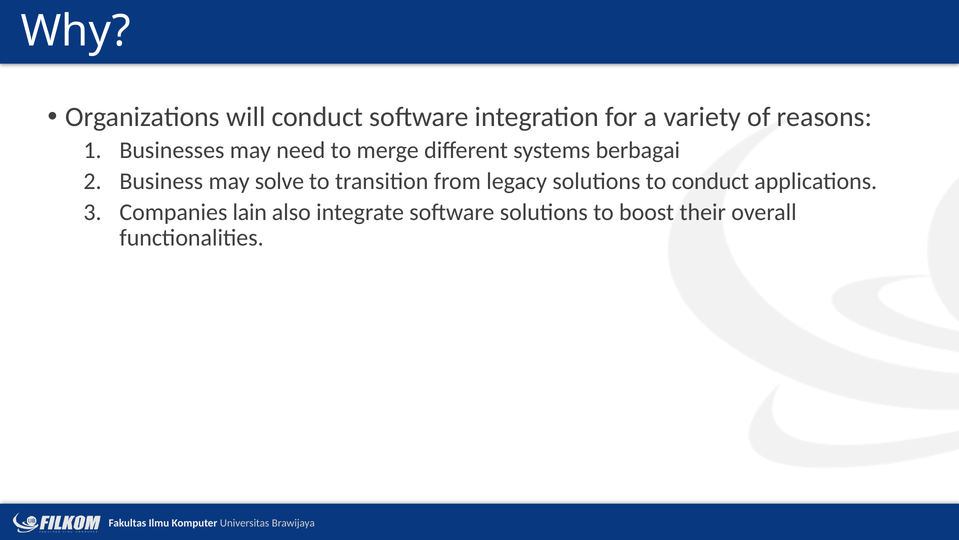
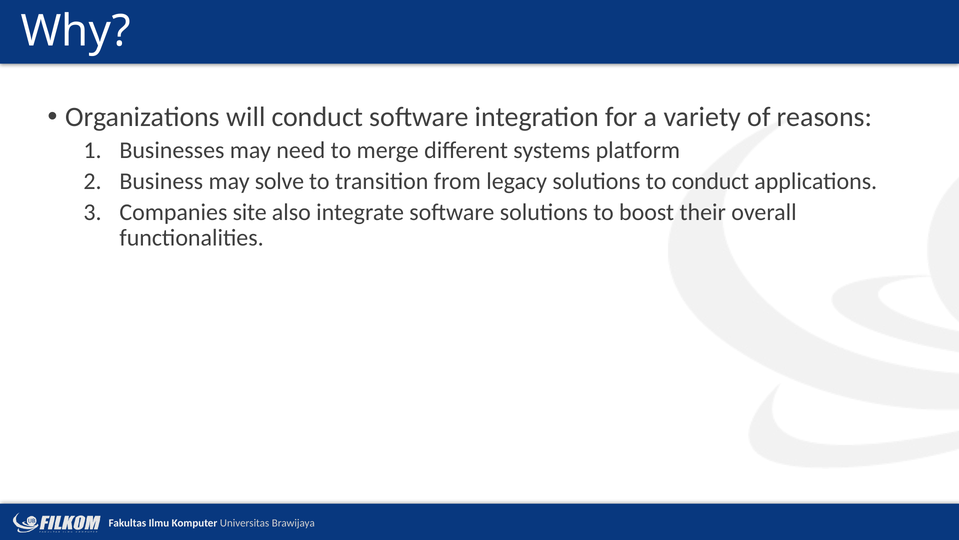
berbagai: berbagai -> platform (638, 150)
lain: lain -> site (250, 212)
